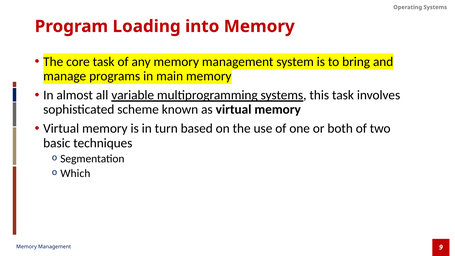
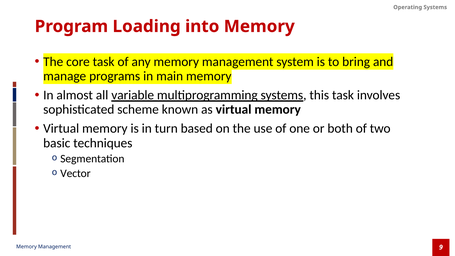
Which: Which -> Vector (75, 173)
